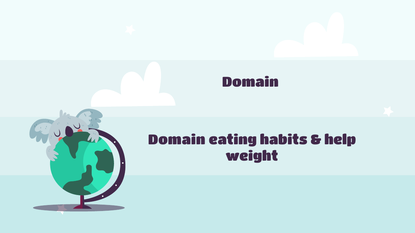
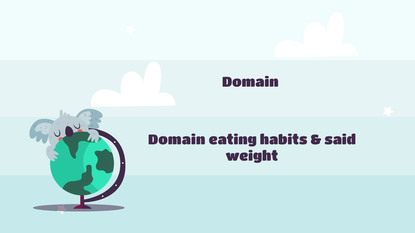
help: help -> said (340, 140)
